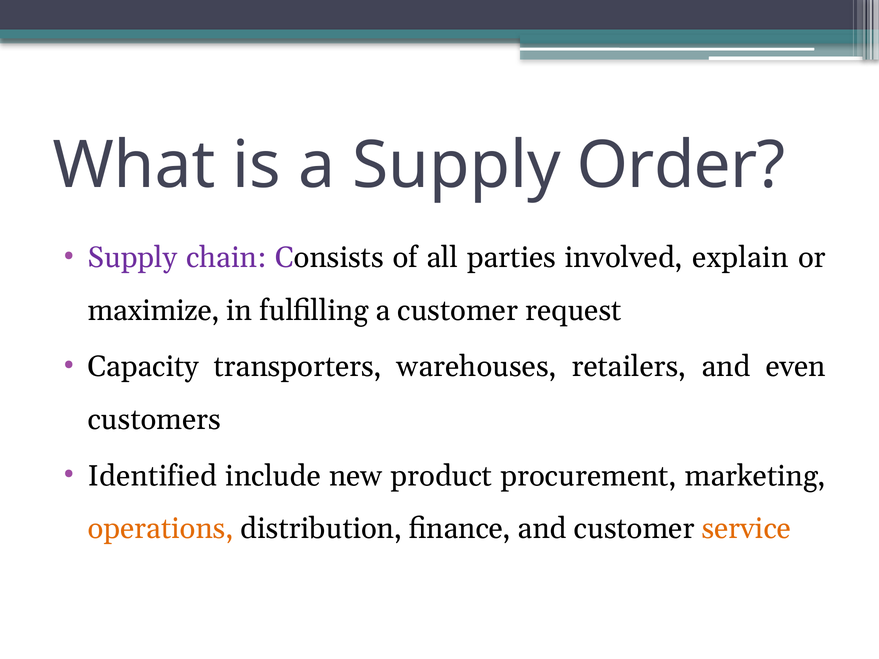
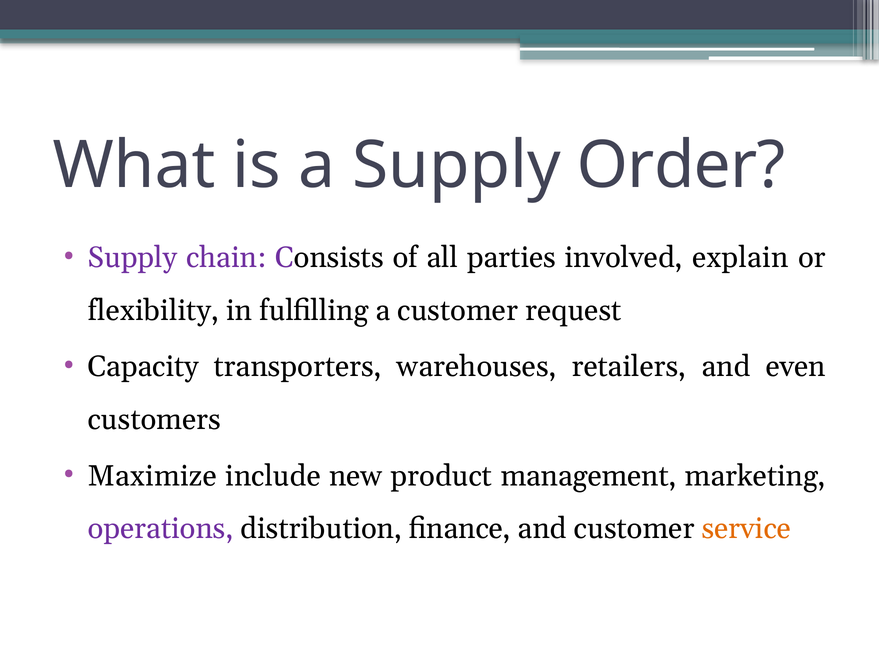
maximize: maximize -> flexibility (153, 311)
Identified: Identified -> Maximize (152, 476)
procurement: procurement -> management (588, 476)
operations colour: orange -> purple (161, 529)
